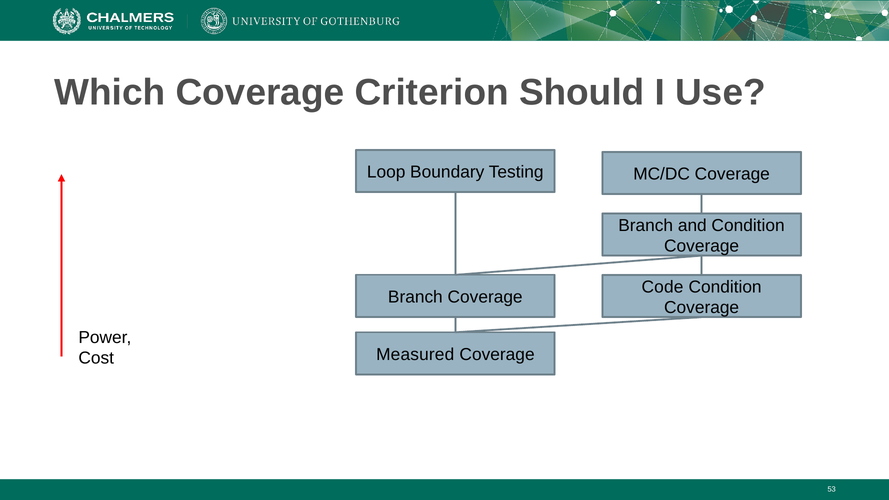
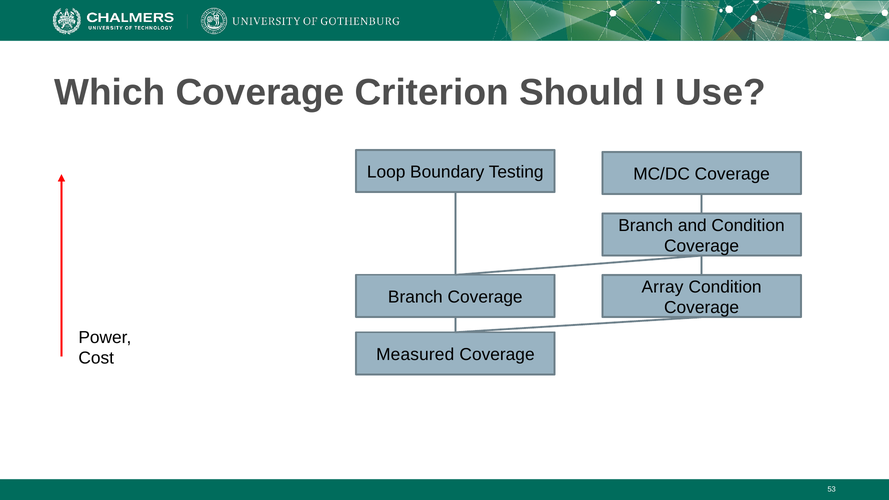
Code: Code -> Array (663, 287)
